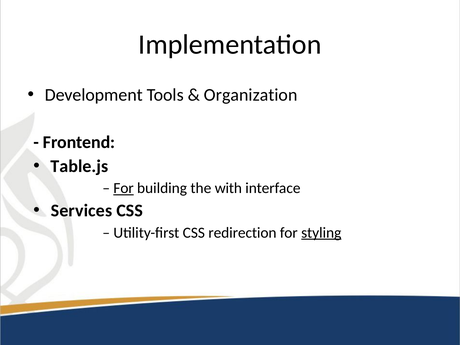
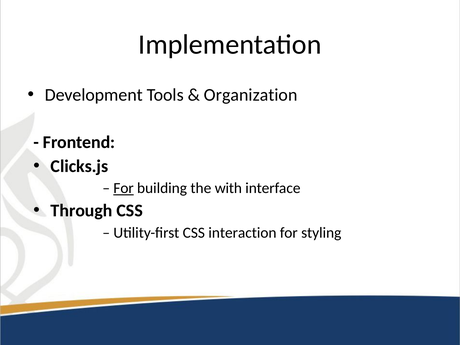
Table.js: Table.js -> Clicks.js (79, 166)
Services: Services -> Through (82, 211)
redirection: redirection -> interaction (242, 233)
styling underline: present -> none (321, 233)
